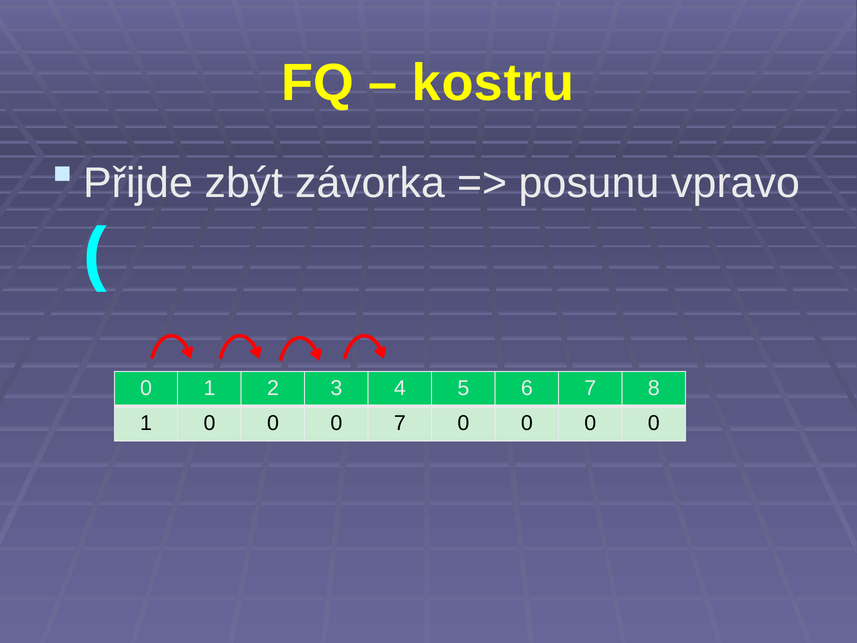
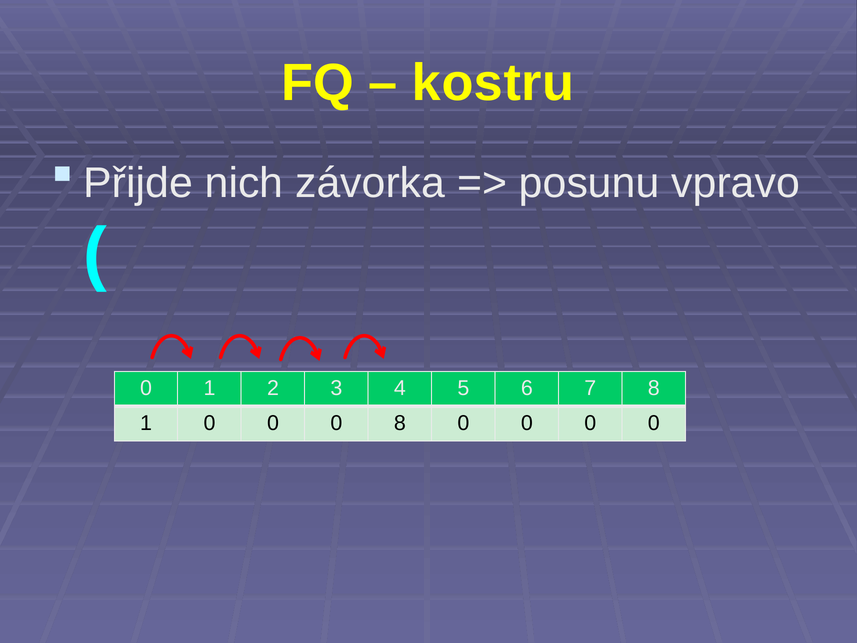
zbýt: zbýt -> nich (244, 183)
0 7: 7 -> 8 (400, 423)
